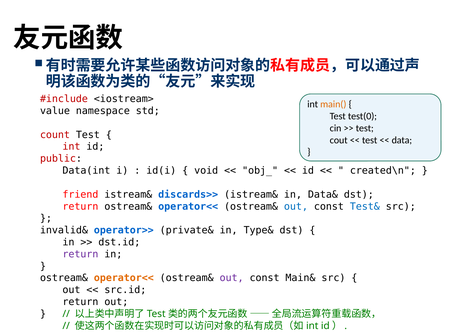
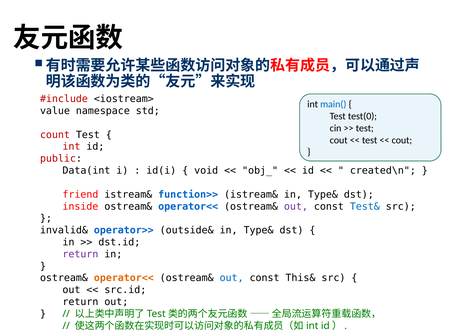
main( colour: orange -> blue (333, 105)
data: data -> cout (402, 140)
discards>>: discards>> -> function>> (188, 195)
istream& in Data&: Data& -> Type& (323, 195)
return: return -> inside (80, 207)
out colour: blue -> purple (296, 207)
private&: private& -> outside& (187, 231)
out colour: purple -> blue (232, 279)
Main&: Main& -> This& (300, 279)
